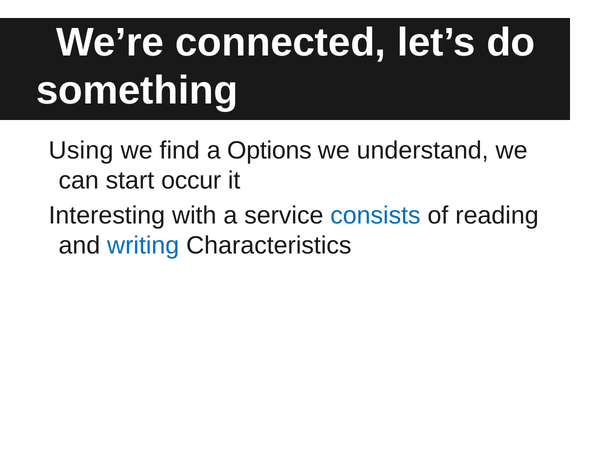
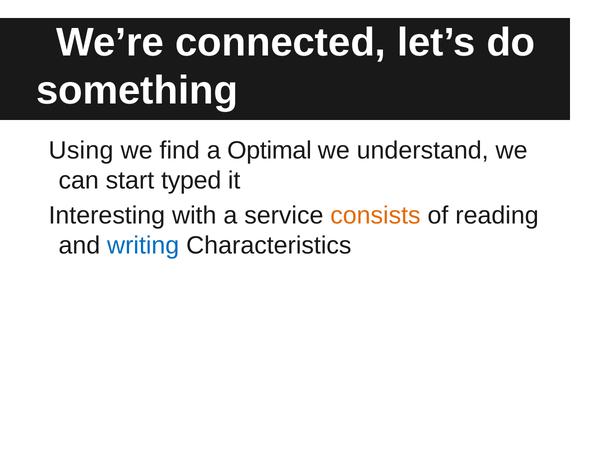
Options: Options -> Optimal (269, 151)
occur: occur -> typed (191, 181)
consists colour: blue -> orange (375, 216)
